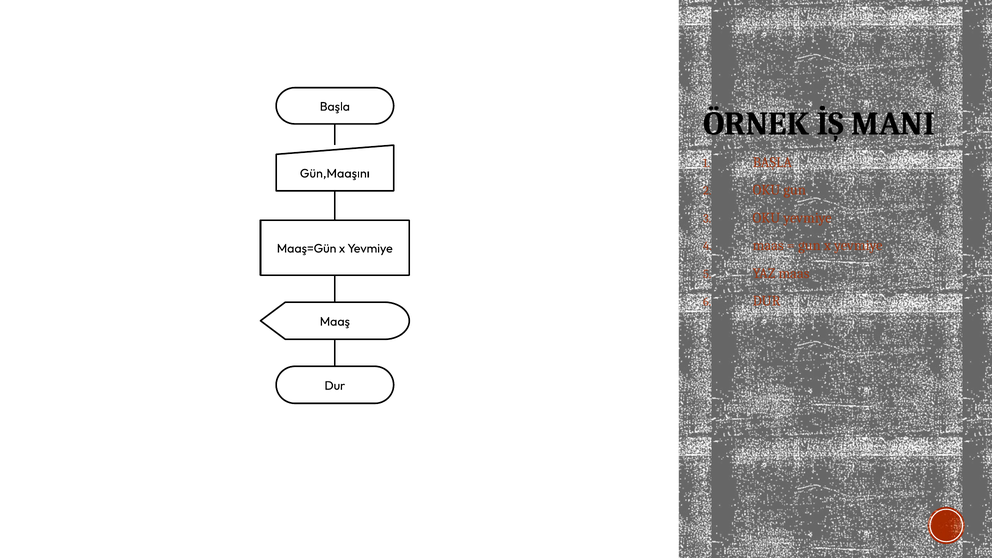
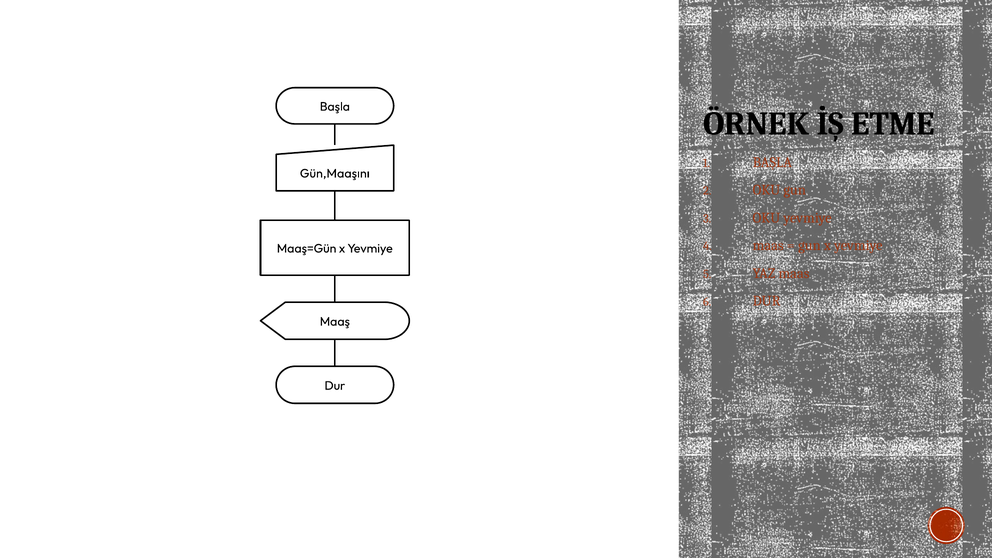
MANI: MANI -> ETME (893, 124)
